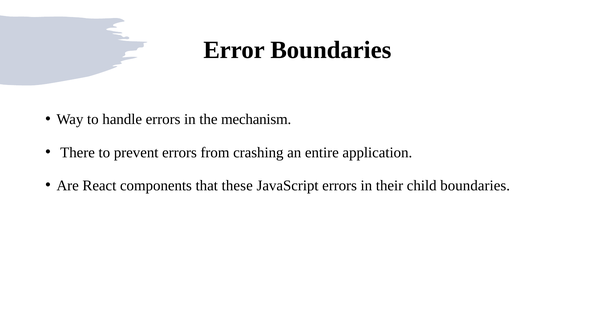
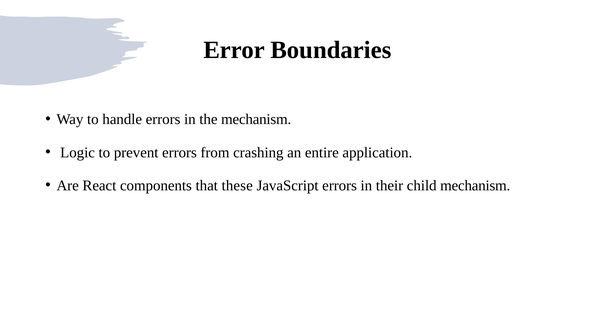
There: There -> Logic (78, 152)
child boundaries: boundaries -> mechanism (475, 185)
